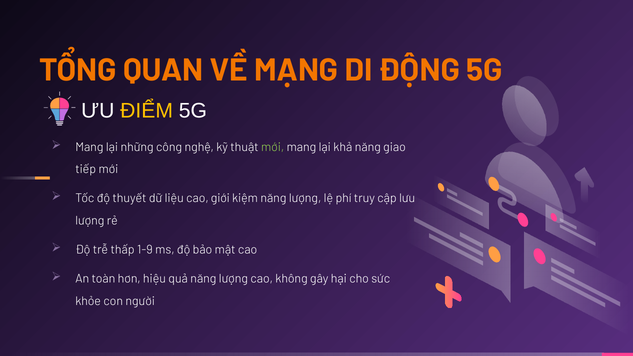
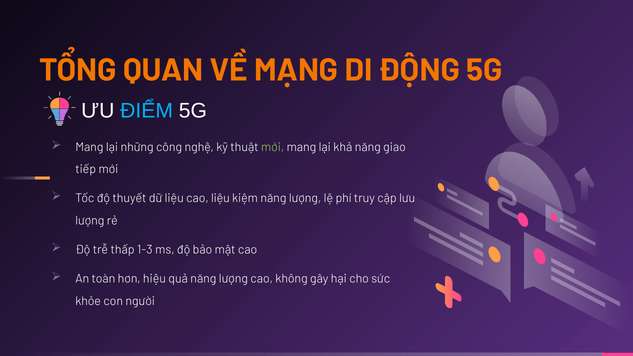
ĐIỂM colour: yellow -> light blue (147, 111)
cao giới: giới -> liệu (220, 198)
1-9: 1-9 -> 1-3 (145, 250)
